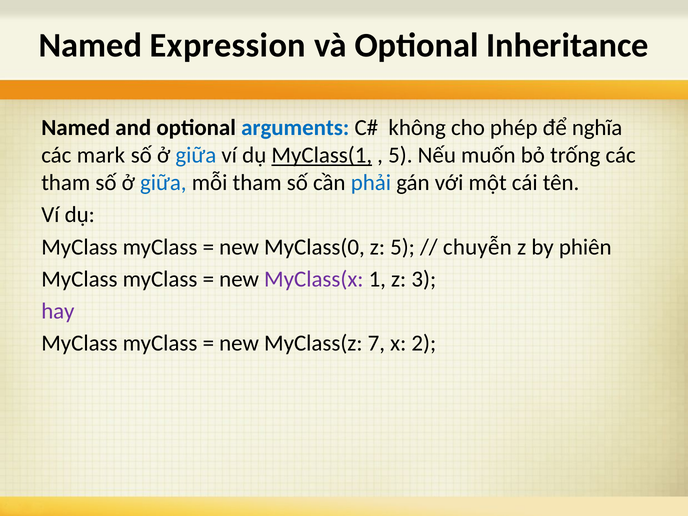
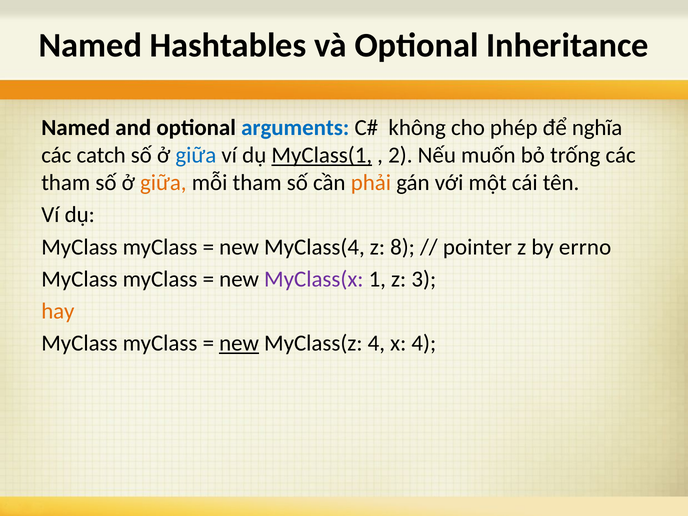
Expression: Expression -> Hashtables (228, 45)
mark: mark -> catch (101, 155)
5: 5 -> 2 (400, 155)
giữa colour: blue -> orange (163, 183)
phải colour: blue -> orange (371, 183)
MyClass(0: MyClass(0 -> MyClass(4 (314, 247)
z 5: 5 -> 8 (403, 247)
chuyễn: chuyễn -> pointer (477, 247)
phiên: phiên -> errno (585, 247)
hay colour: purple -> orange (58, 311)
new underline: none -> present (239, 343)
MyClass(z 7: 7 -> 4 (376, 343)
x 2: 2 -> 4 (424, 343)
